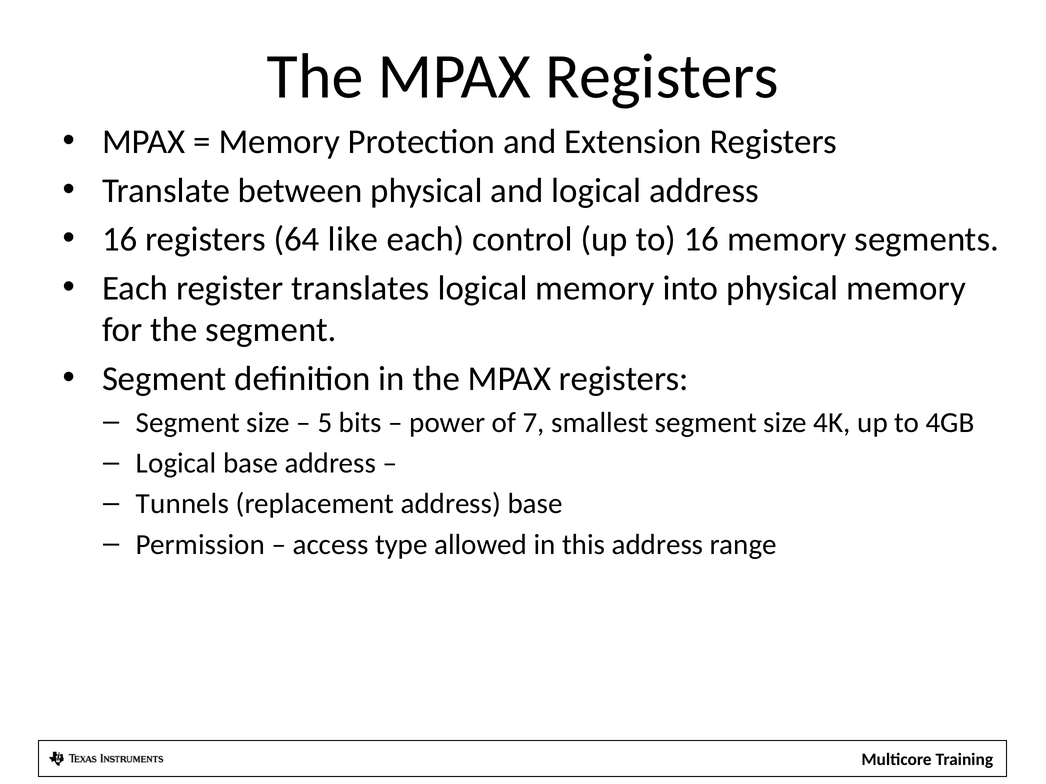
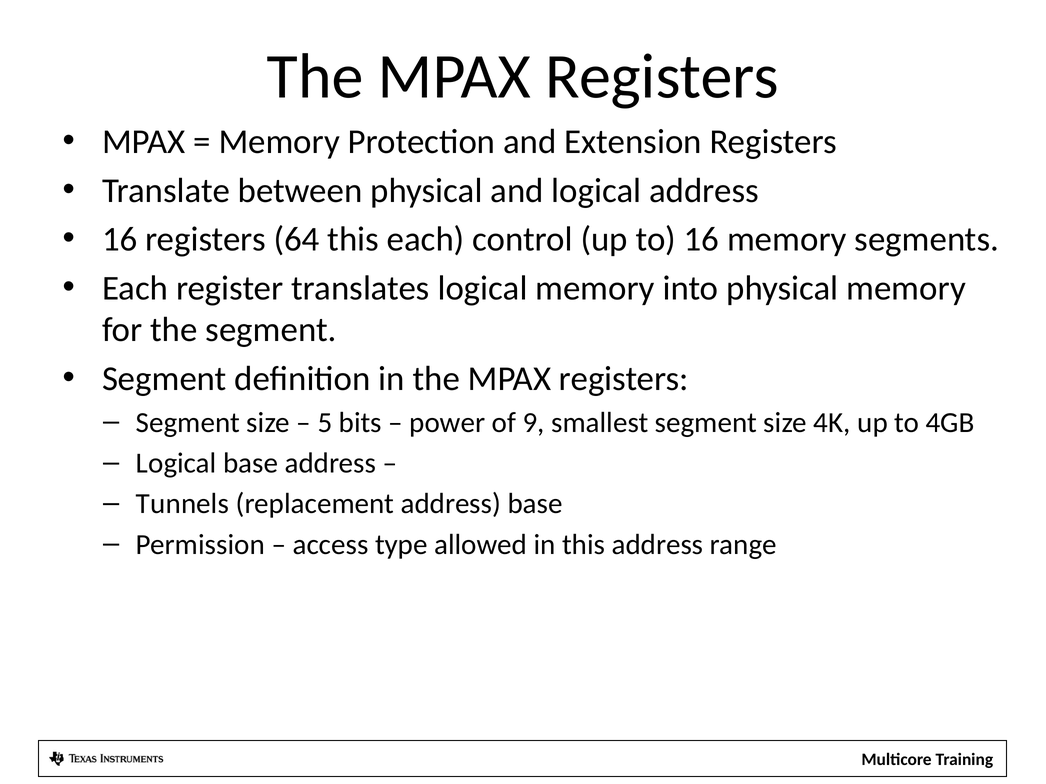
64 like: like -> this (353, 240)
7: 7 -> 9 (534, 423)
